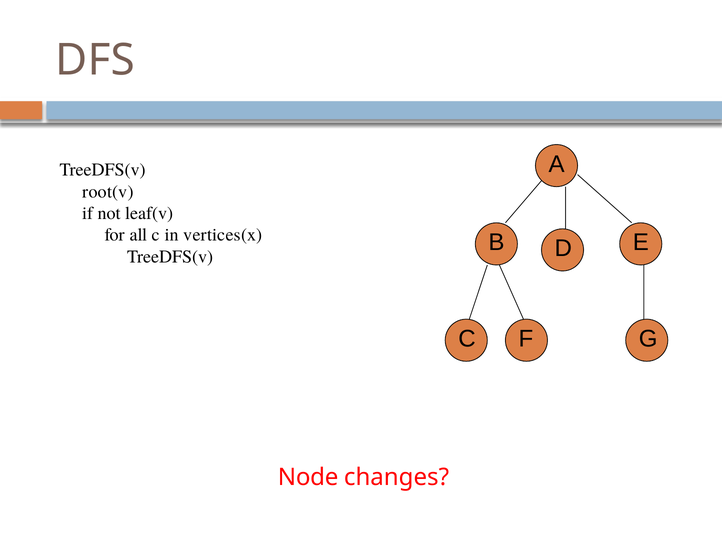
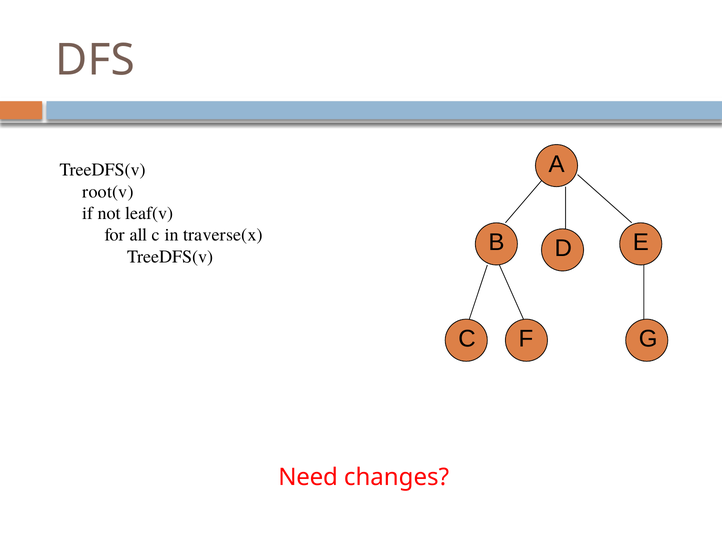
vertices(x: vertices(x -> traverse(x (223, 235)
Node: Node -> Need (308, 477)
